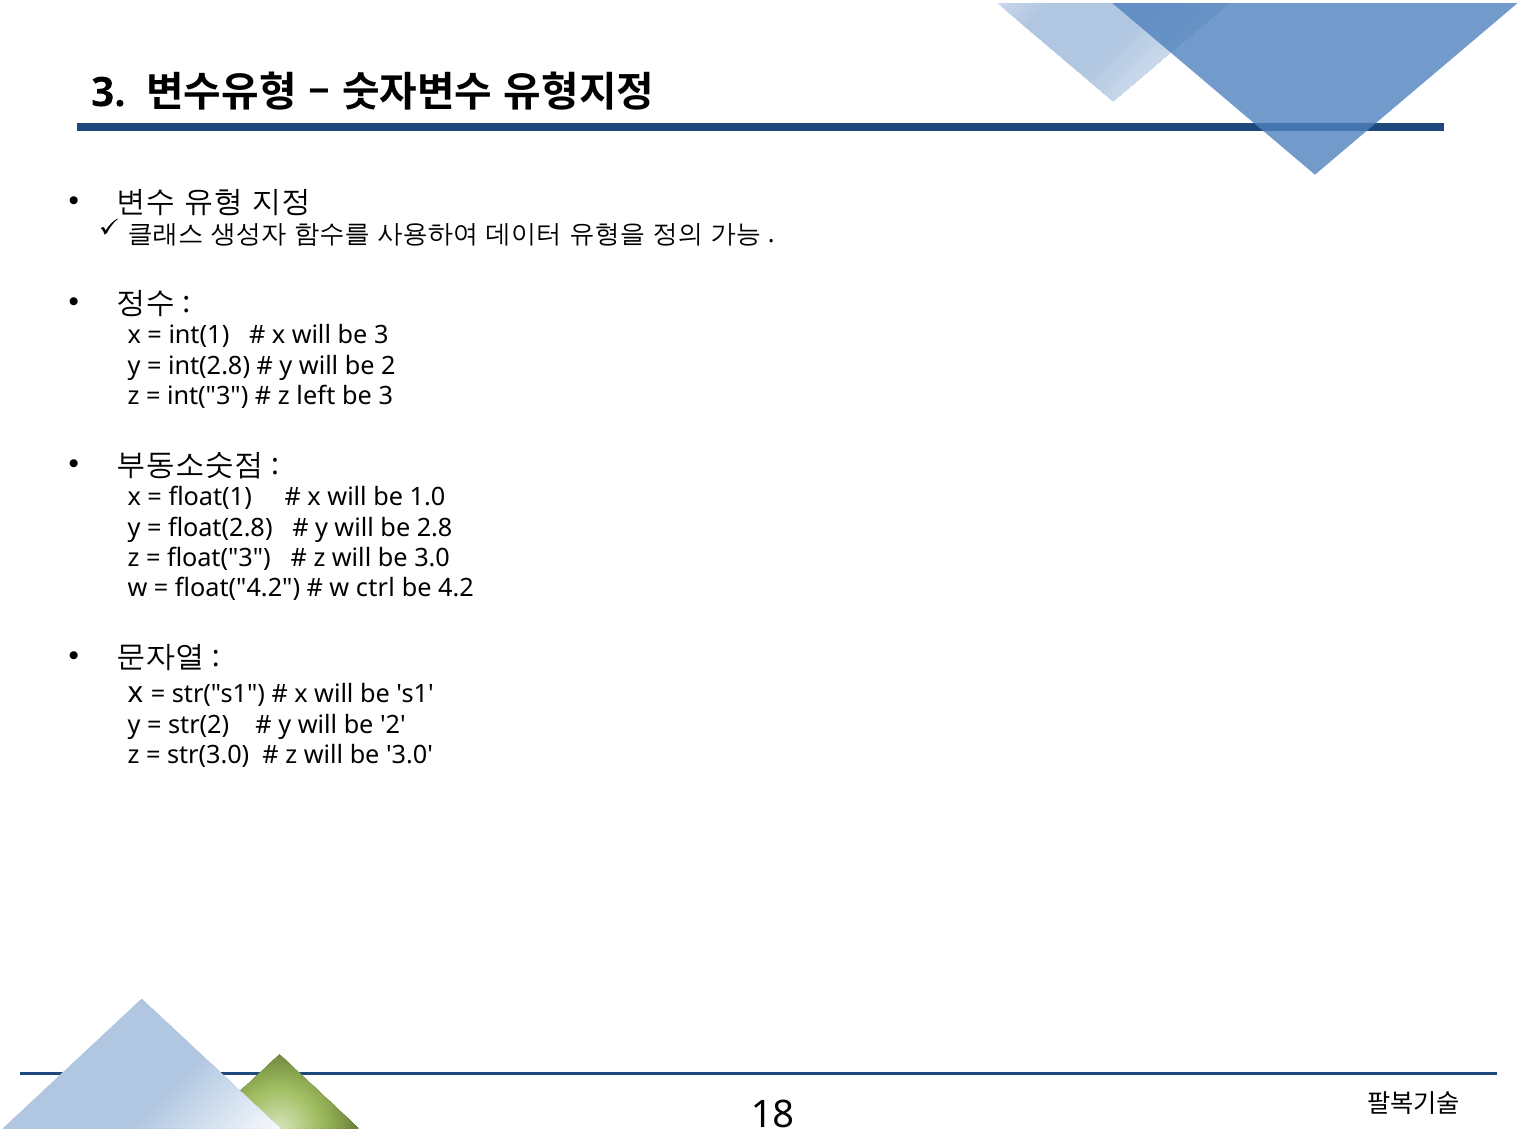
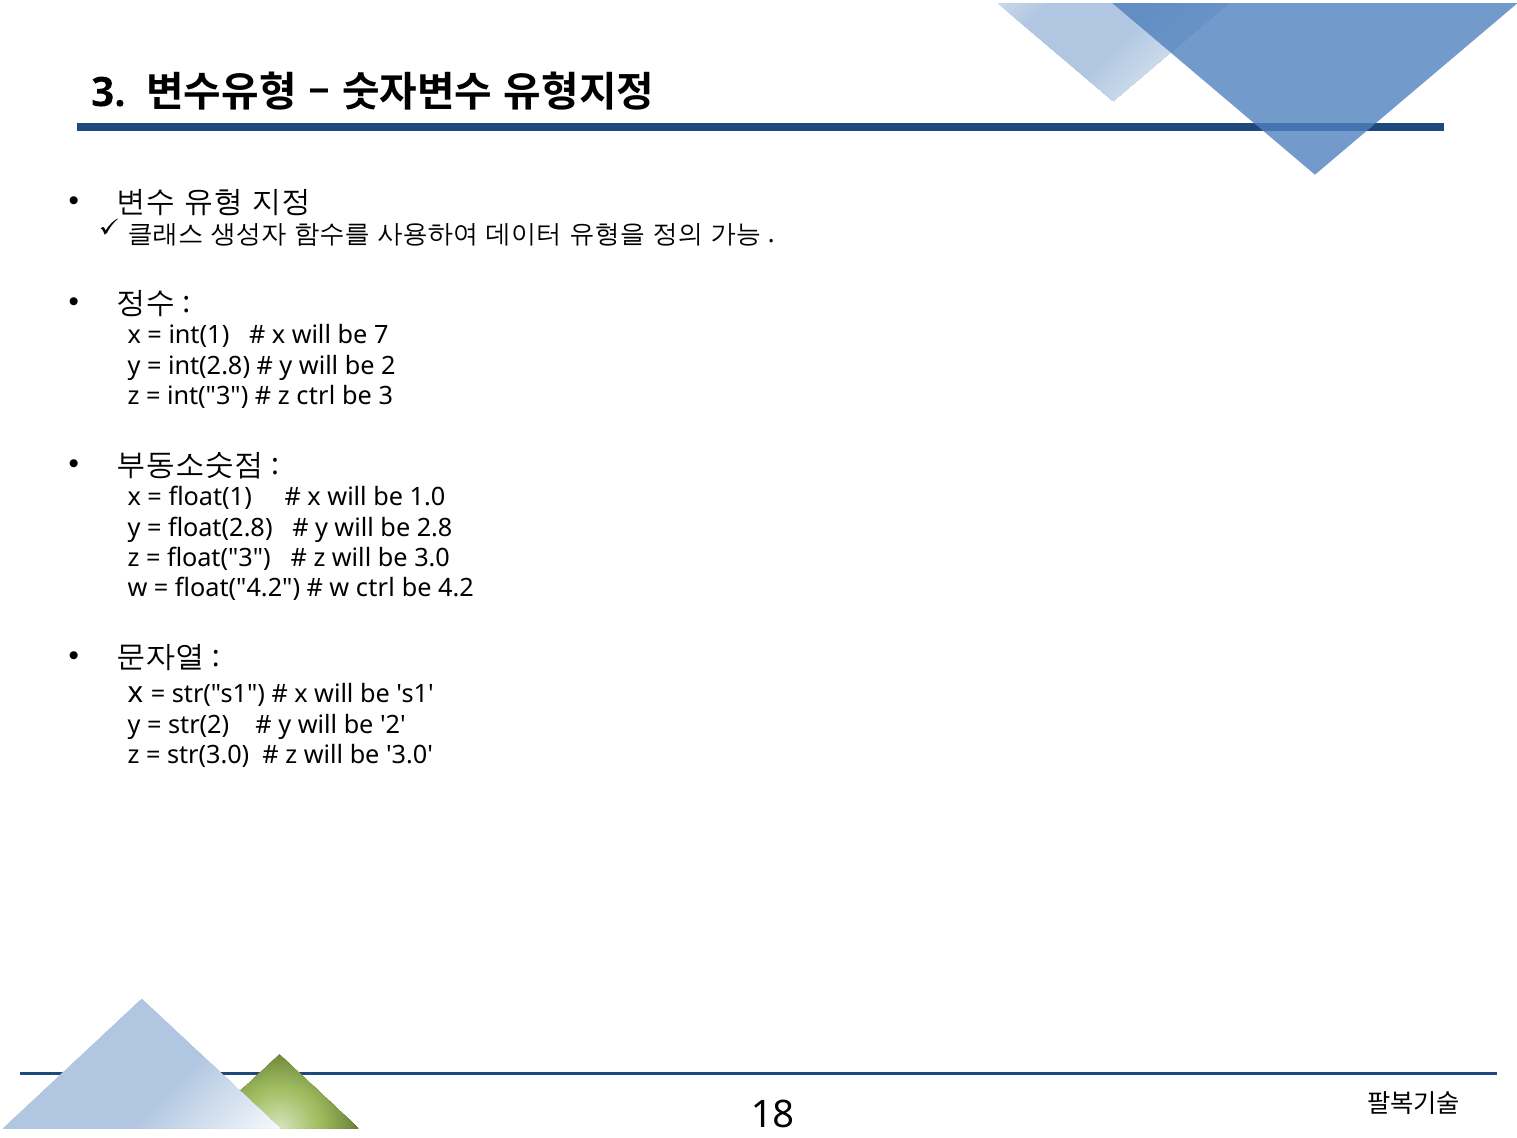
will be 3: 3 -> 7 (381, 336)
z left: left -> ctrl (316, 396)
